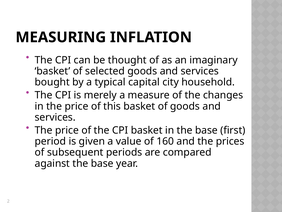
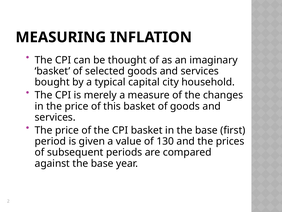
160: 160 -> 130 (165, 141)
